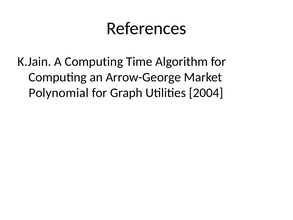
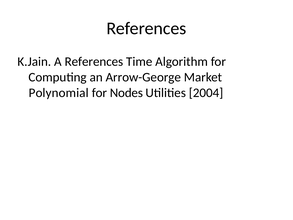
A Computing: Computing -> References (94, 61)
Graph: Graph -> Nodes (126, 93)
